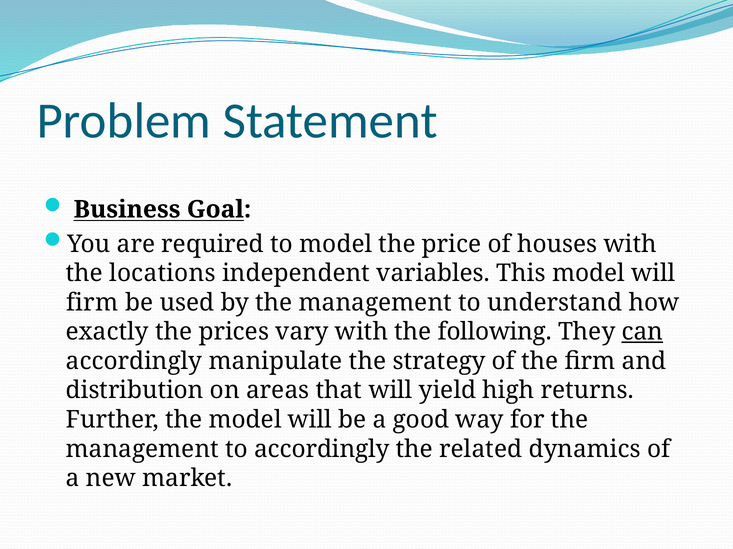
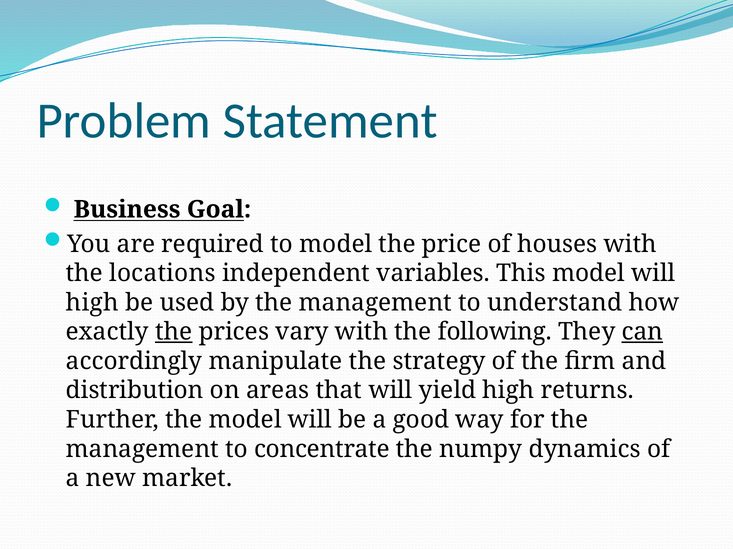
firm: firm -> high (92, 303)
the underline: none -> present (174, 332)
to accordingly: accordingly -> concentrate (322, 450)
related: related -> numpy (481, 450)
